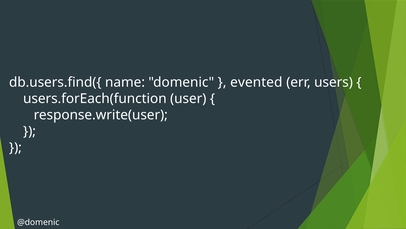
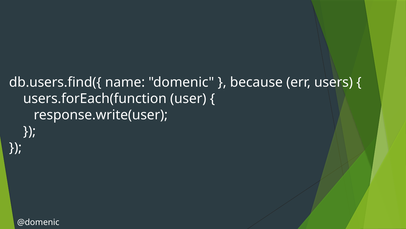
evented: evented -> because (256, 82)
